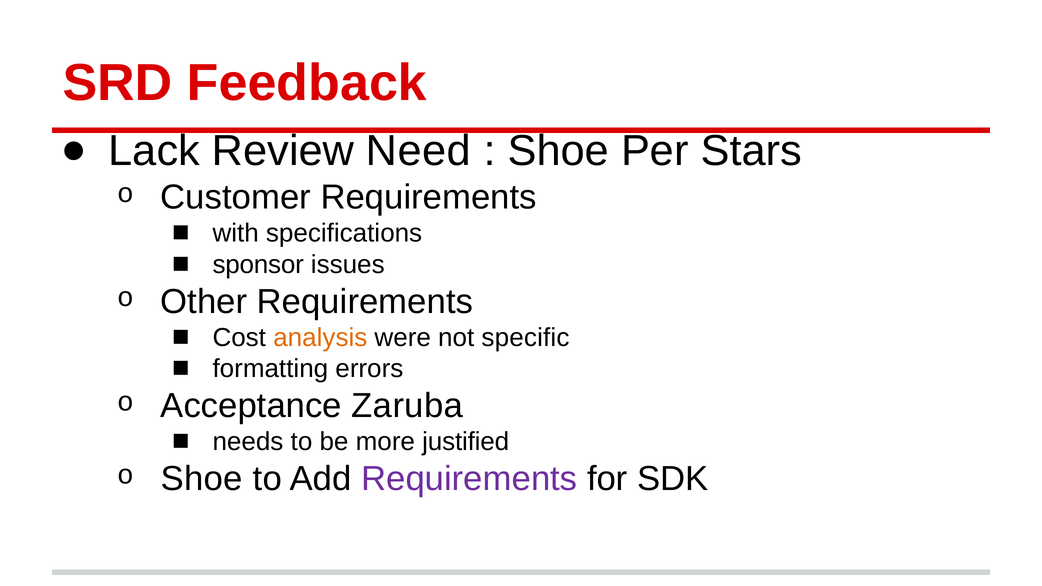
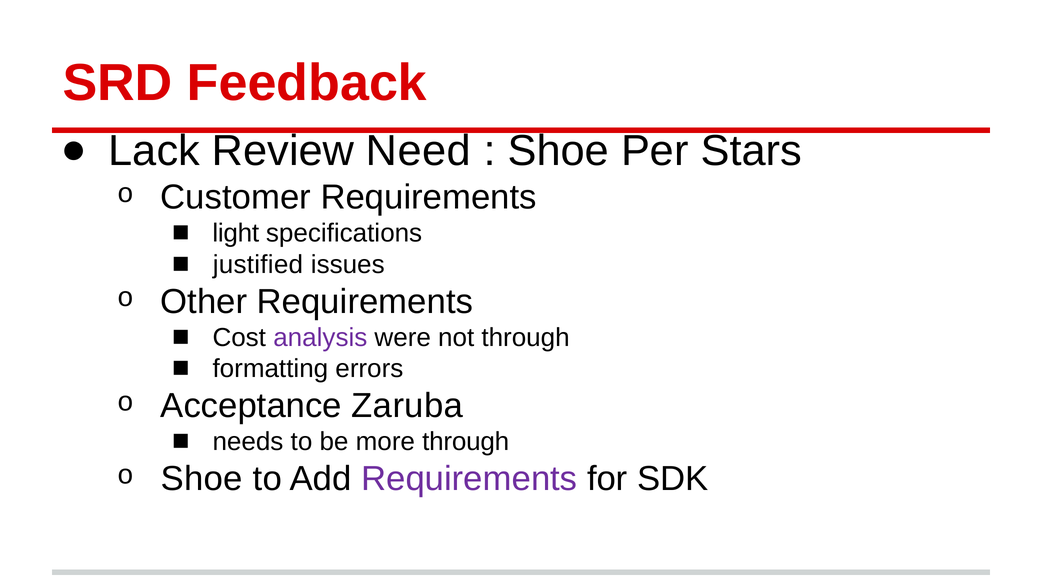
with: with -> light (236, 233)
sponsor: sponsor -> justified (258, 265)
analysis colour: orange -> purple (320, 338)
not specific: specific -> through (526, 338)
more justified: justified -> through (466, 442)
